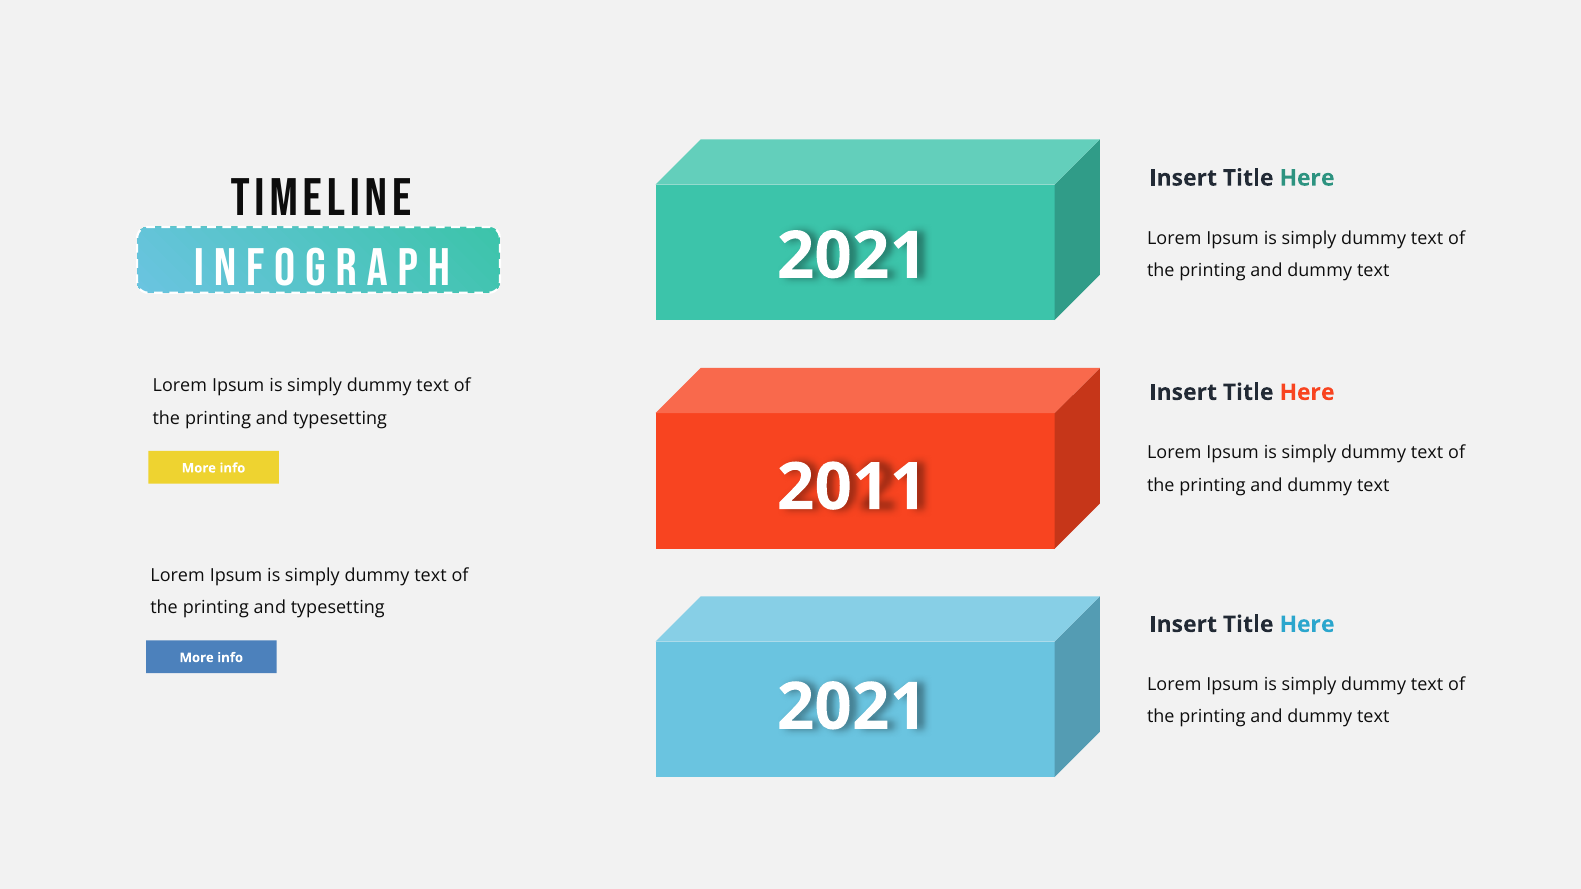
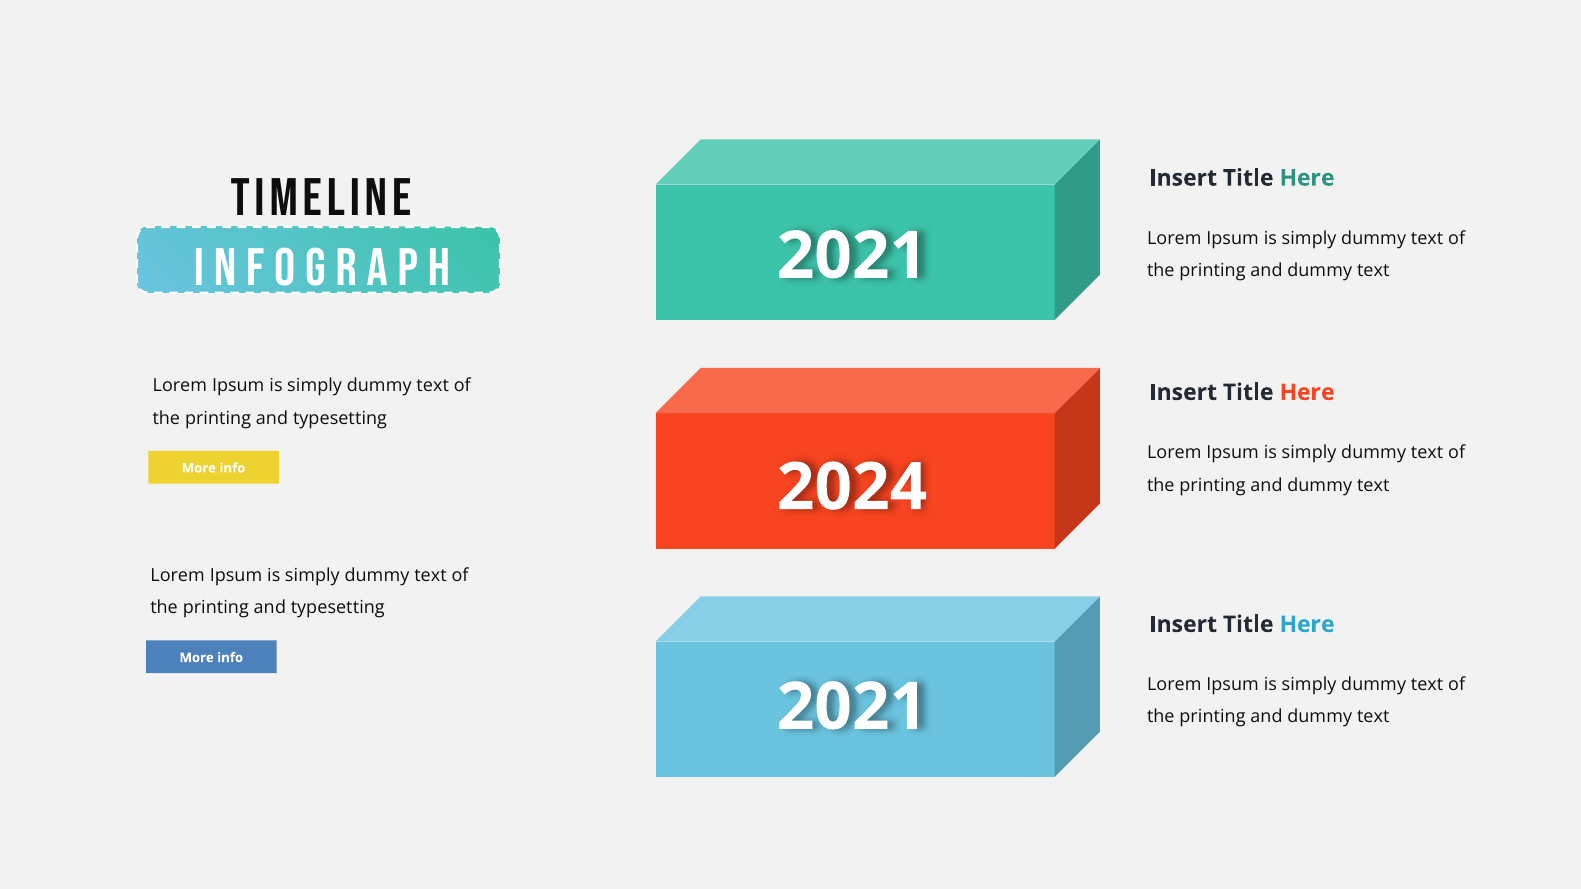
2011: 2011 -> 2024 (852, 488)
